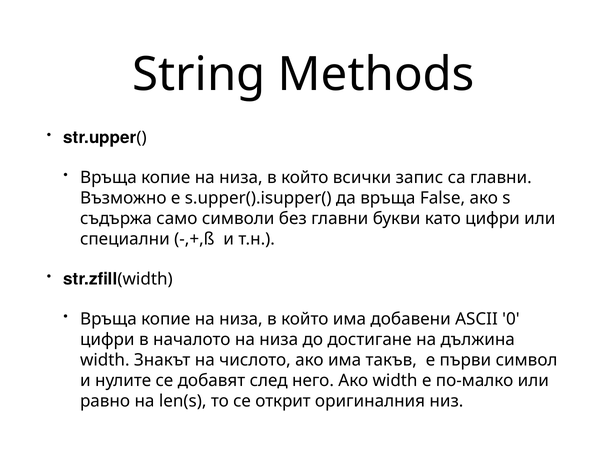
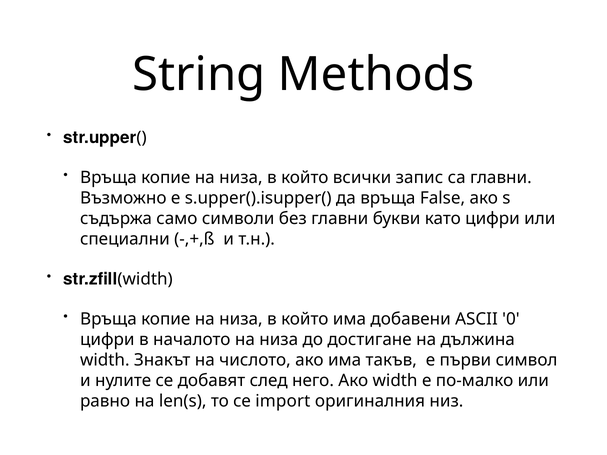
открит: открит -> import (283, 401)
